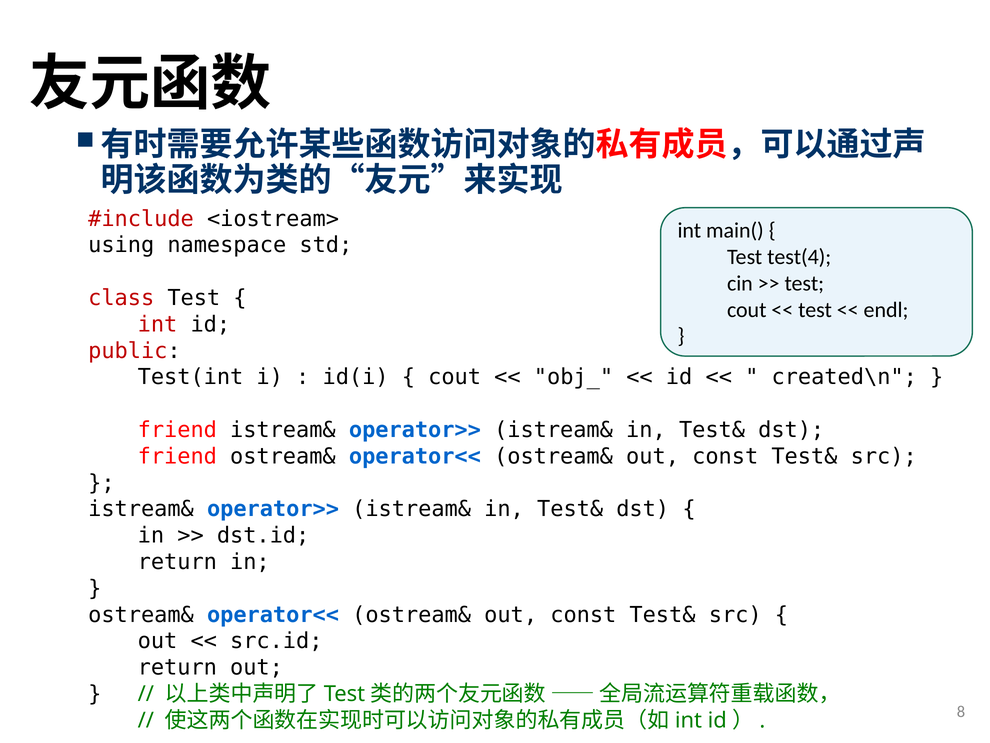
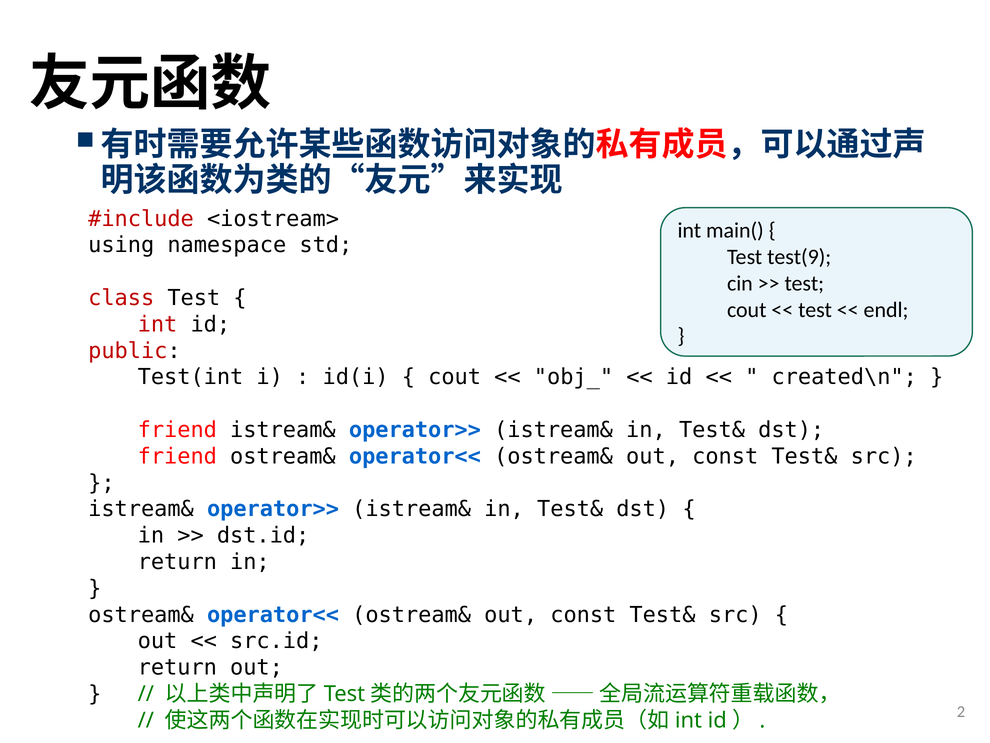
test(4: test(4 -> test(9 (799, 257)
8: 8 -> 2 (961, 711)
